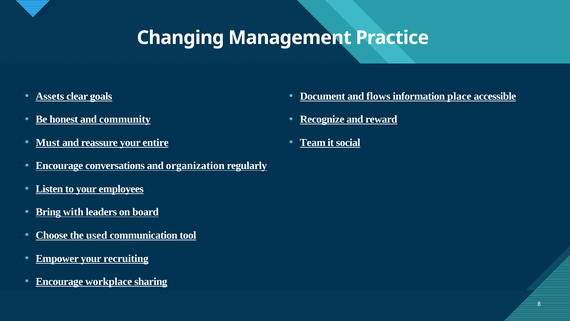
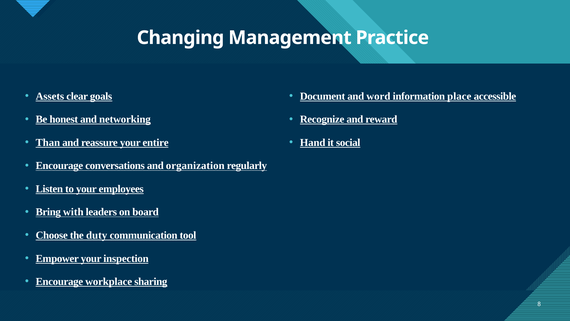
flows: flows -> word (378, 96)
community: community -> networking (125, 119)
Must: Must -> Than (48, 142)
Team: Team -> Hand (313, 142)
used: used -> duty (97, 235)
recruiting: recruiting -> inspection (126, 258)
